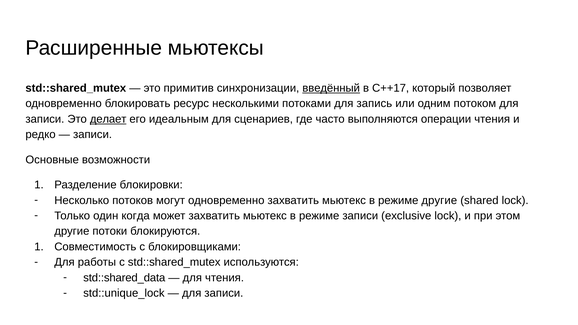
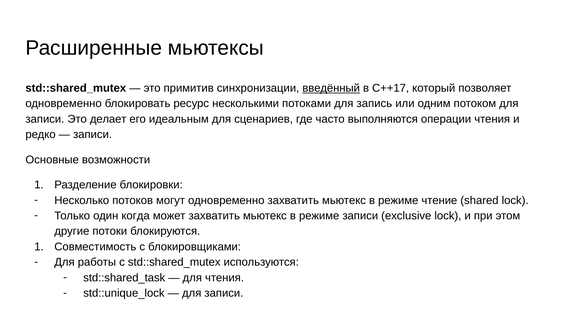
делает underline: present -> none (108, 119)
режиме другие: другие -> чтение (439, 200)
std::shared_data: std::shared_data -> std::shared_task (124, 278)
